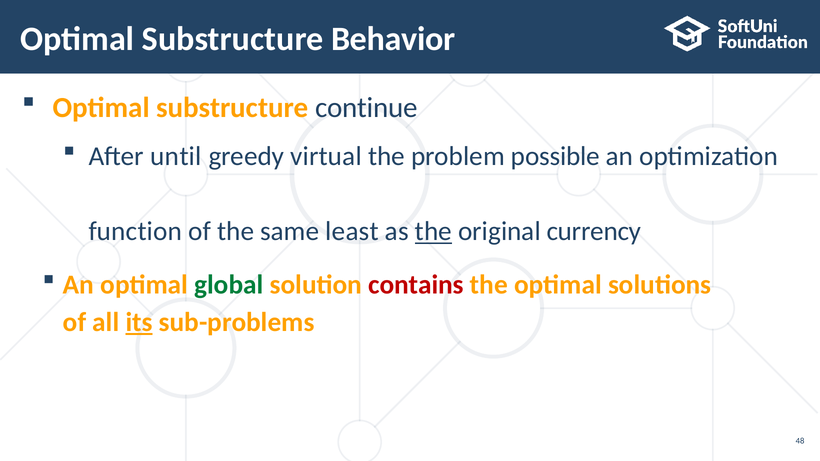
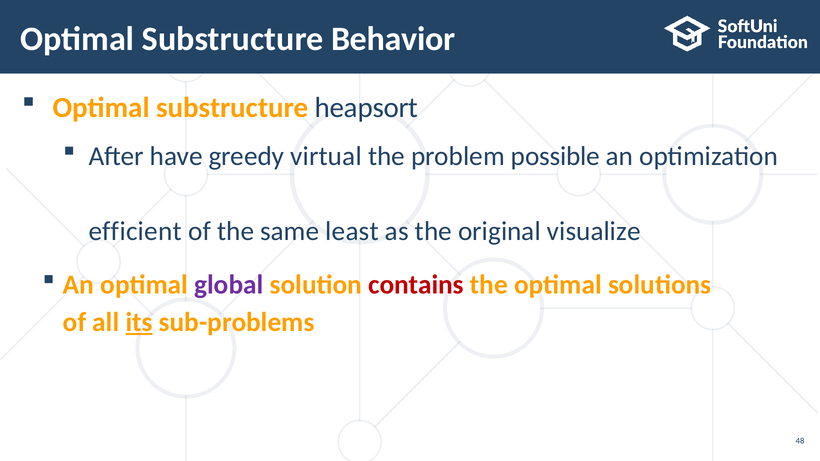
continue: continue -> heapsort (367, 108)
until: until -> have (176, 156)
function: function -> efficient (135, 232)
the underline: present -> none (433, 232)
currency: currency -> visualize (594, 232)
global colour: green -> purple (229, 285)
